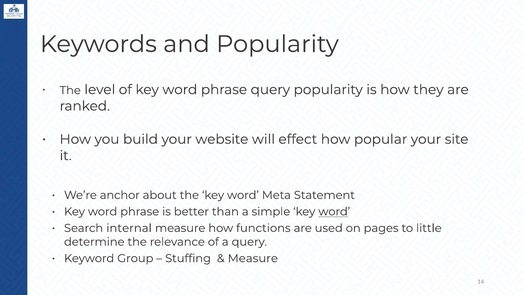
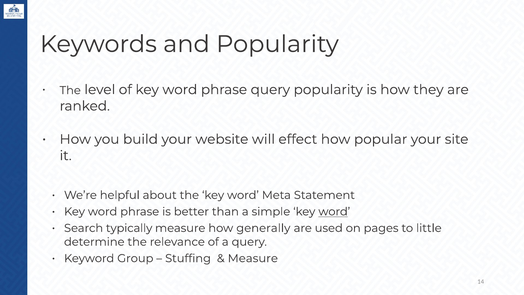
anchor: anchor -> helpful (120, 195)
internal: internal -> typically (129, 228)
functions: functions -> generally (263, 228)
